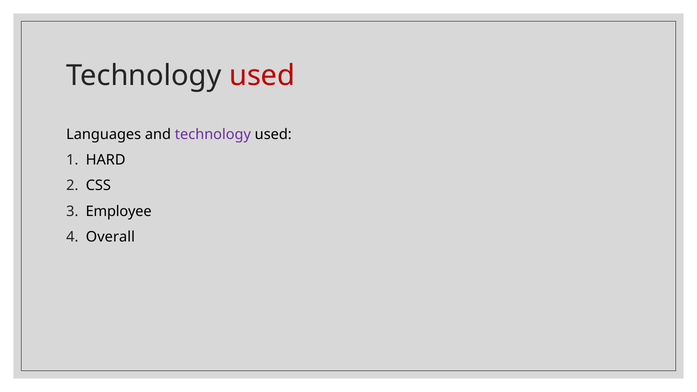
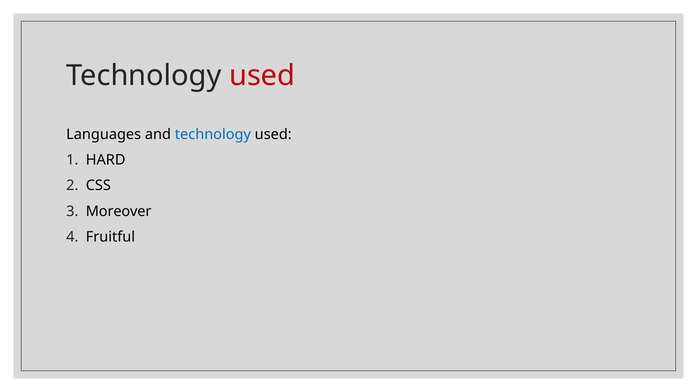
technology colour: purple -> blue (213, 134)
Employee: Employee -> Moreover (119, 211)
Overall: Overall -> Fruitful (110, 237)
